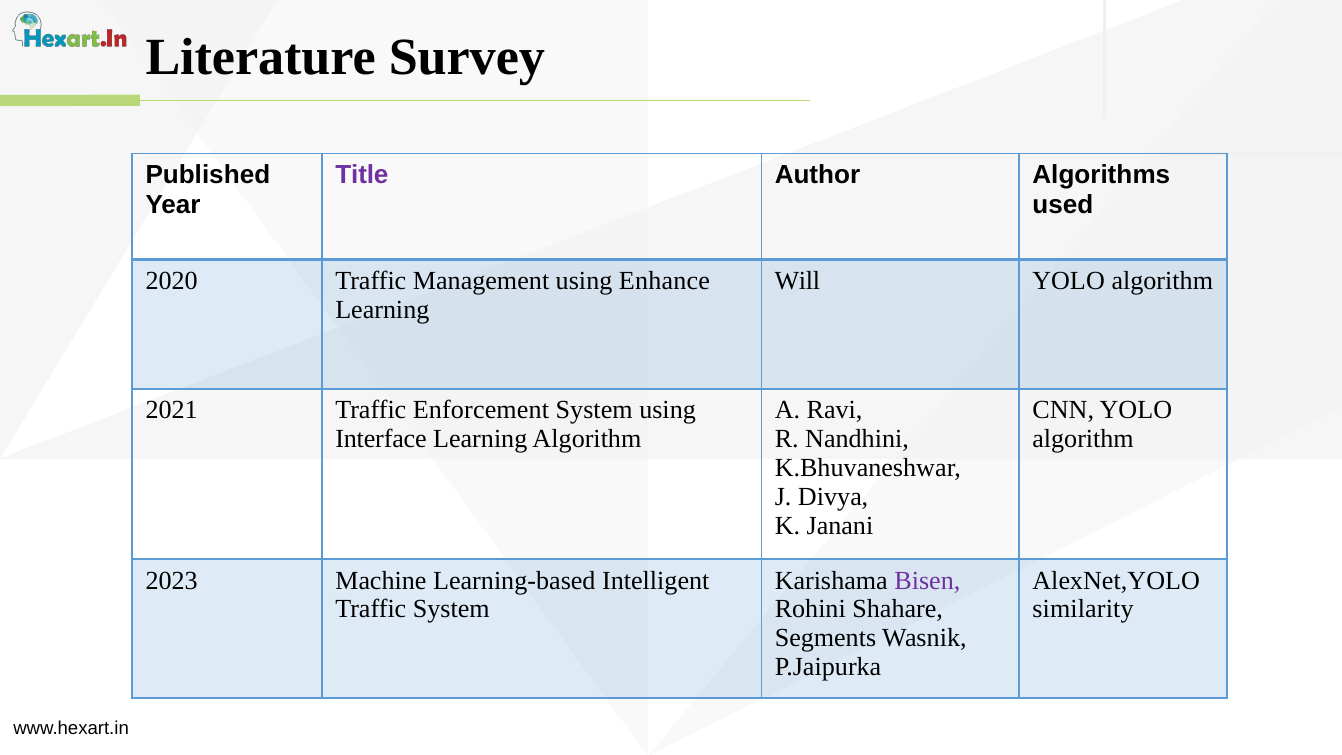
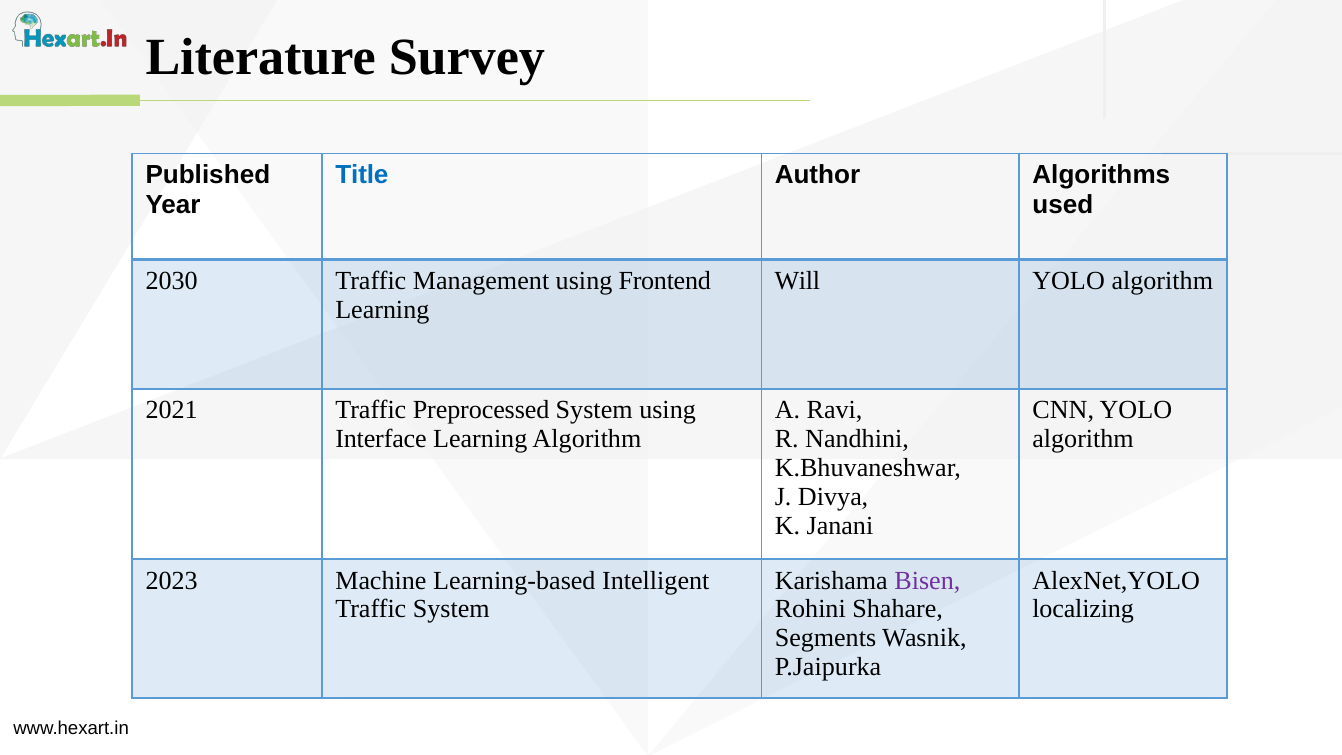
Title colour: purple -> blue (362, 175)
2020: 2020 -> 2030 (172, 281)
Enhance: Enhance -> Frontend (665, 281)
Enforcement: Enforcement -> Preprocessed (481, 410)
similarity: similarity -> localizing (1083, 609)
